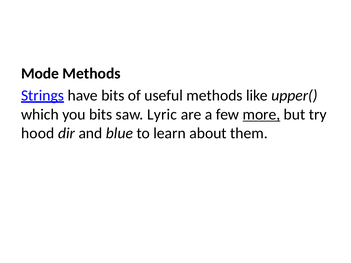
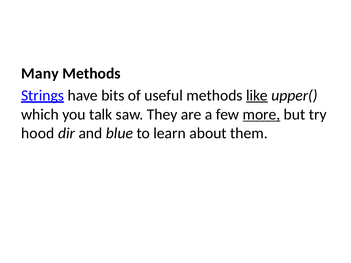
Mode: Mode -> Many (40, 74)
like underline: none -> present (257, 95)
you bits: bits -> talk (101, 115)
Lyric: Lyric -> They (162, 115)
